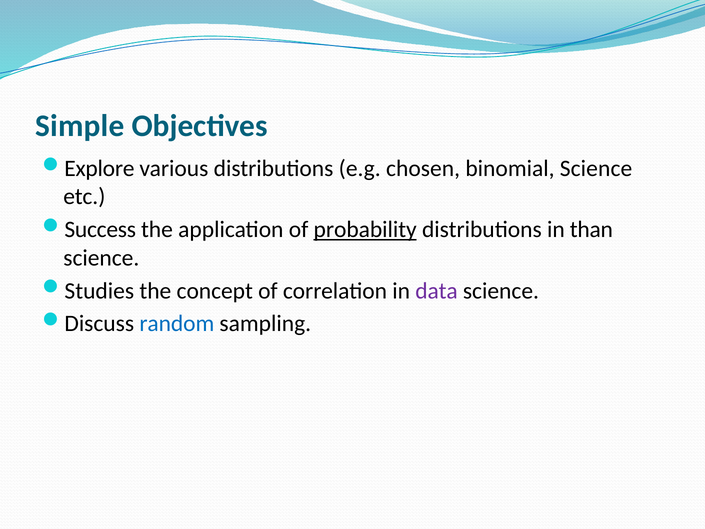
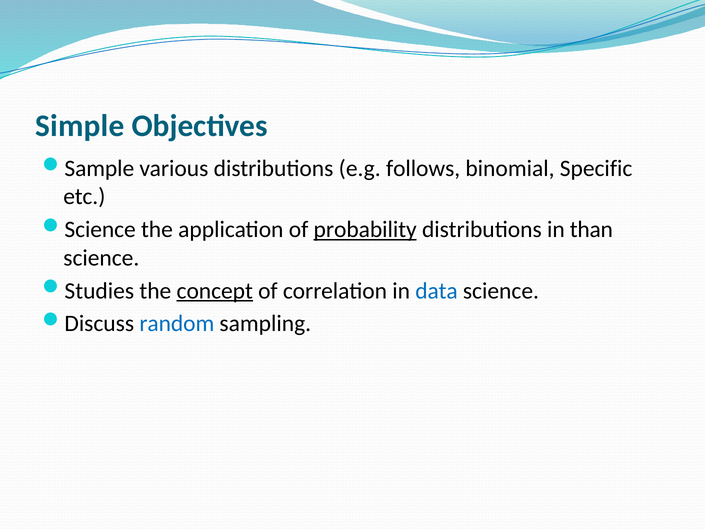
Explore: Explore -> Sample (99, 168)
chosen: chosen -> follows (423, 168)
binomial Science: Science -> Specific (596, 168)
Success: Success -> Science (100, 230)
concept underline: none -> present (215, 291)
data colour: purple -> blue (437, 291)
